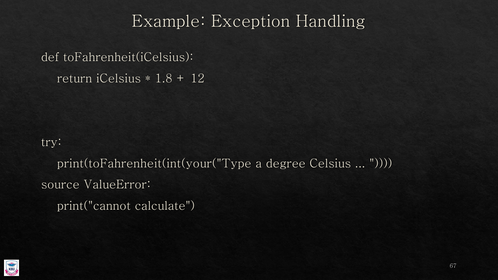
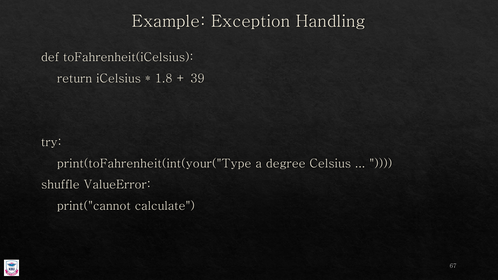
12: 12 -> 39 (197, 79)
source: source -> shuffle (60, 185)
